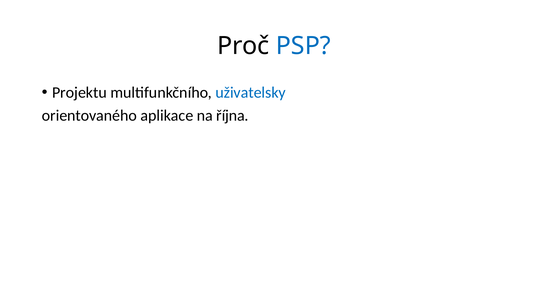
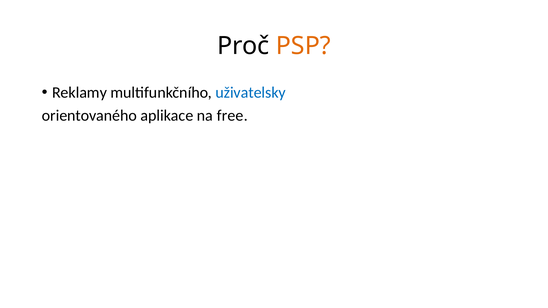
PSP colour: blue -> orange (303, 46)
Projektu: Projektu -> Reklamy (79, 93)
října: října -> free (232, 116)
